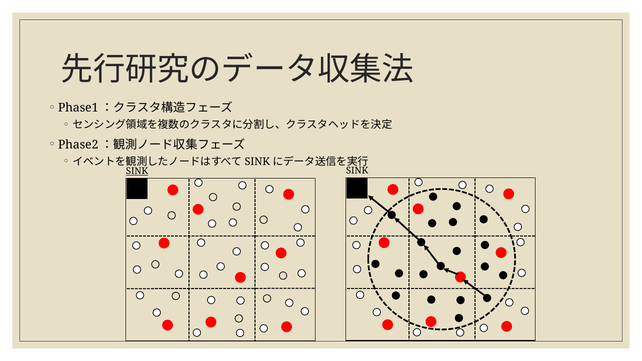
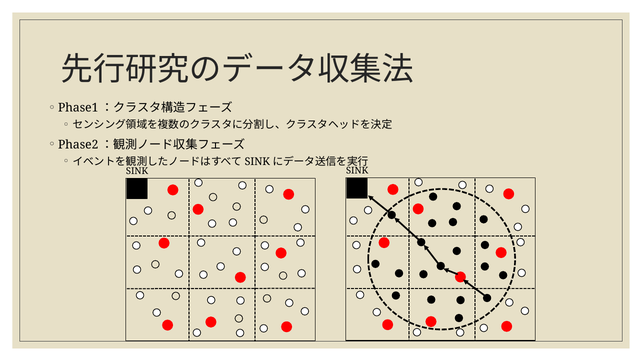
SINK underline: present -> none (137, 171)
